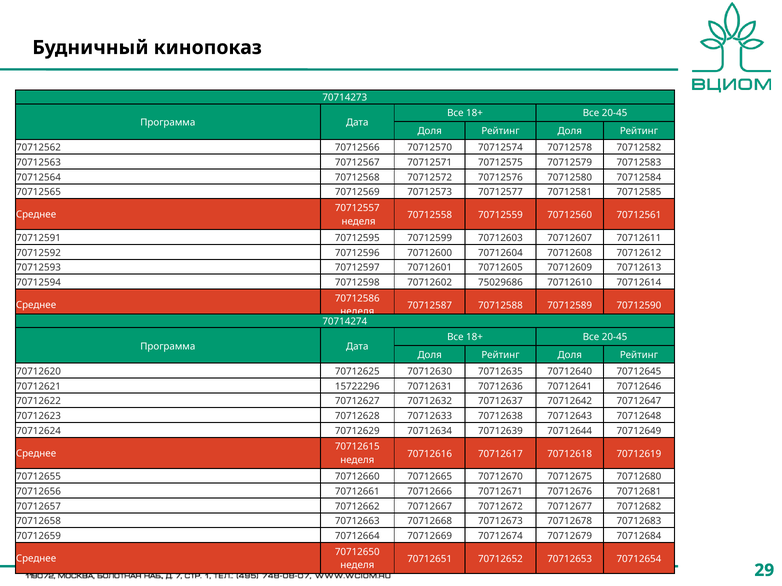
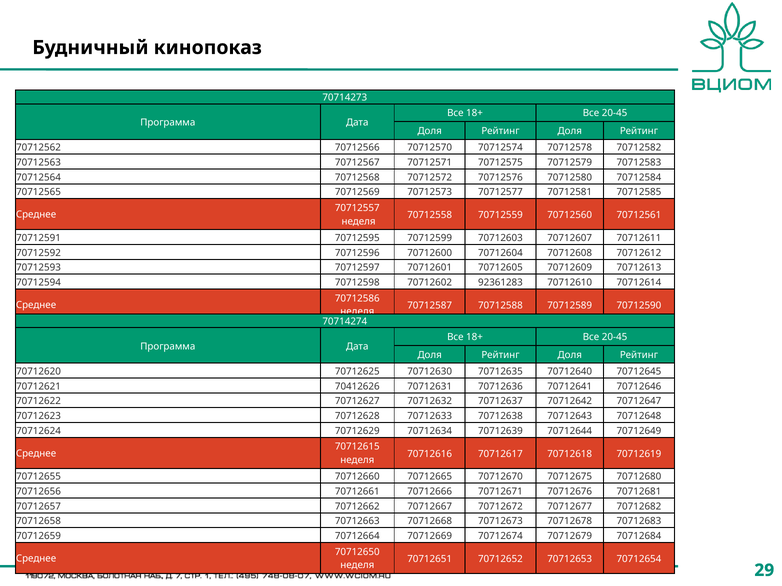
75029686: 75029686 -> 92361283 (500, 283)
15722296: 15722296 -> 70412626 (357, 387)
